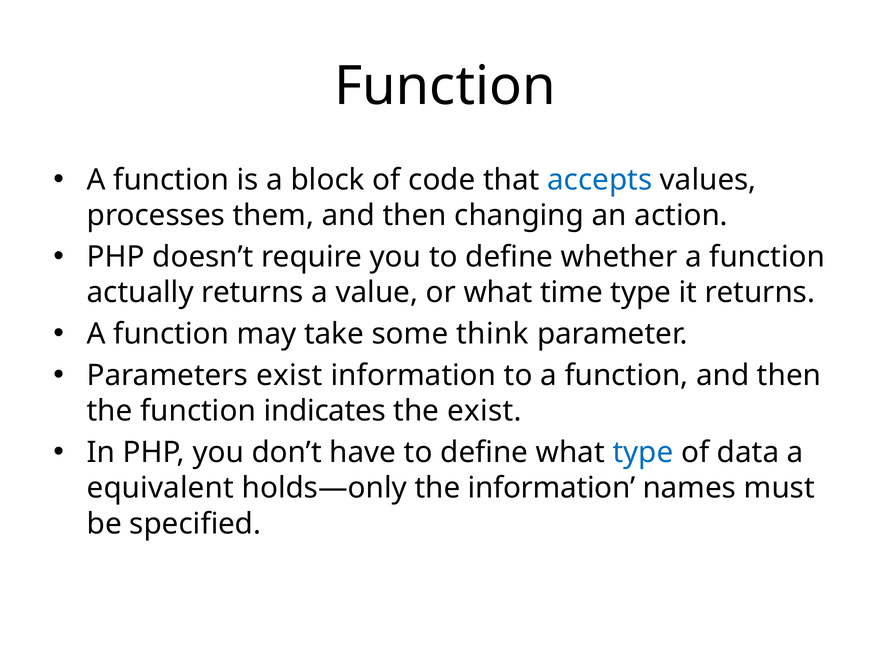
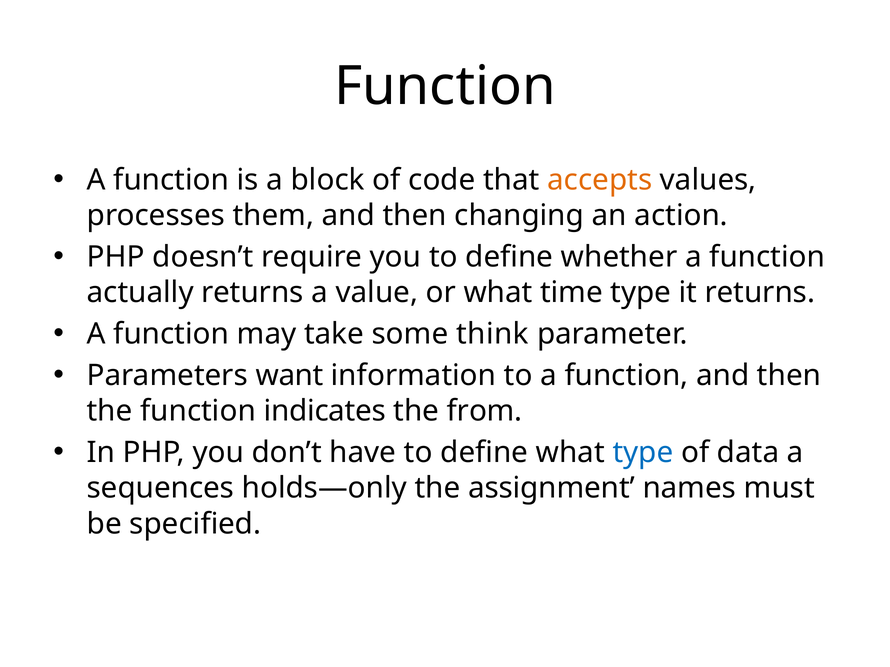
accepts colour: blue -> orange (600, 180)
Parameters exist: exist -> want (290, 376)
the exist: exist -> from (485, 411)
equivalent: equivalent -> sequences (160, 489)
the information: information -> assignment (552, 489)
